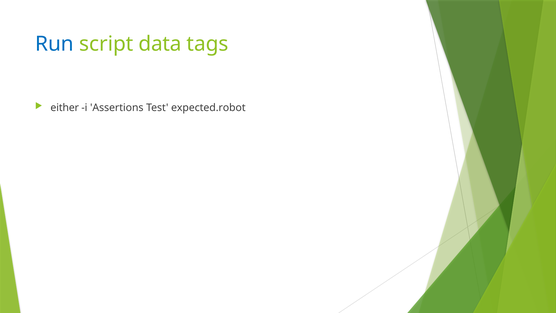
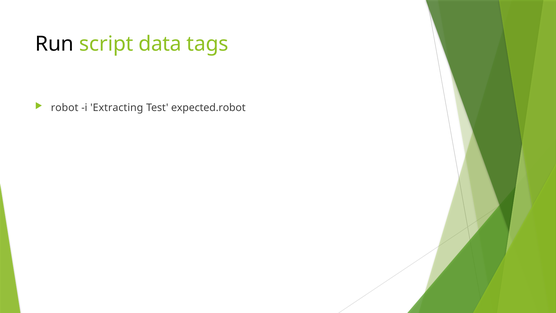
Run colour: blue -> black (54, 44)
either: either -> robot (65, 108)
Assertions: Assertions -> Extracting (117, 108)
